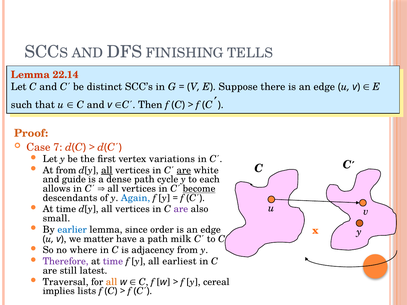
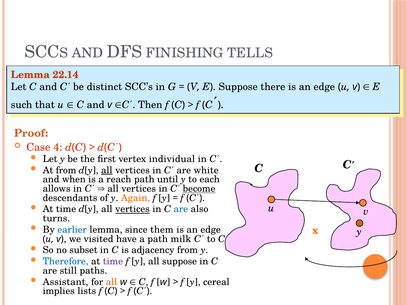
7: 7 -> 4 (58, 147)
variations: variations -> individual (172, 159)
are underline: present -> none (184, 170)
guide: guide -> when (74, 180)
dense: dense -> reach (119, 180)
cycle: cycle -> until (168, 180)
Again colour: blue -> orange (135, 198)
vertices underline: none -> present (132, 209)
are colour: purple -> blue (181, 209)
small: small -> turns (56, 219)
order: order -> them (162, 230)
matter: matter -> visited (99, 239)
where: where -> subset (83, 250)
Therefore colour: purple -> blue (66, 262)
all earliest: earliest -> suppose (180, 262)
latest: latest -> paths (93, 271)
Traversal: Traversal -> Assistant (66, 282)
